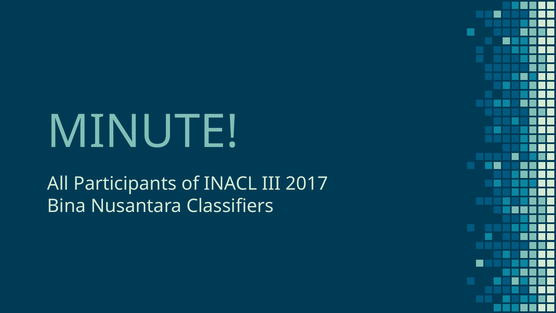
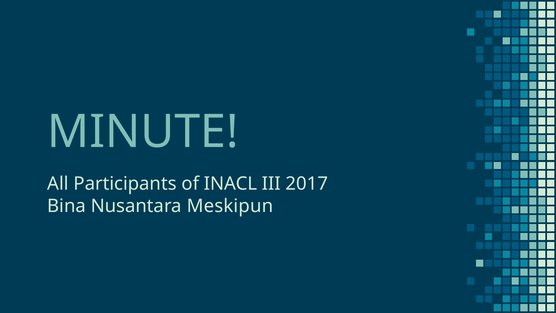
Classifiers: Classifiers -> Meskipun (230, 206)
